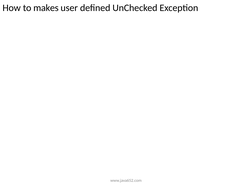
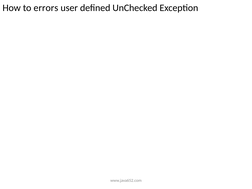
makes: makes -> errors (46, 8)
